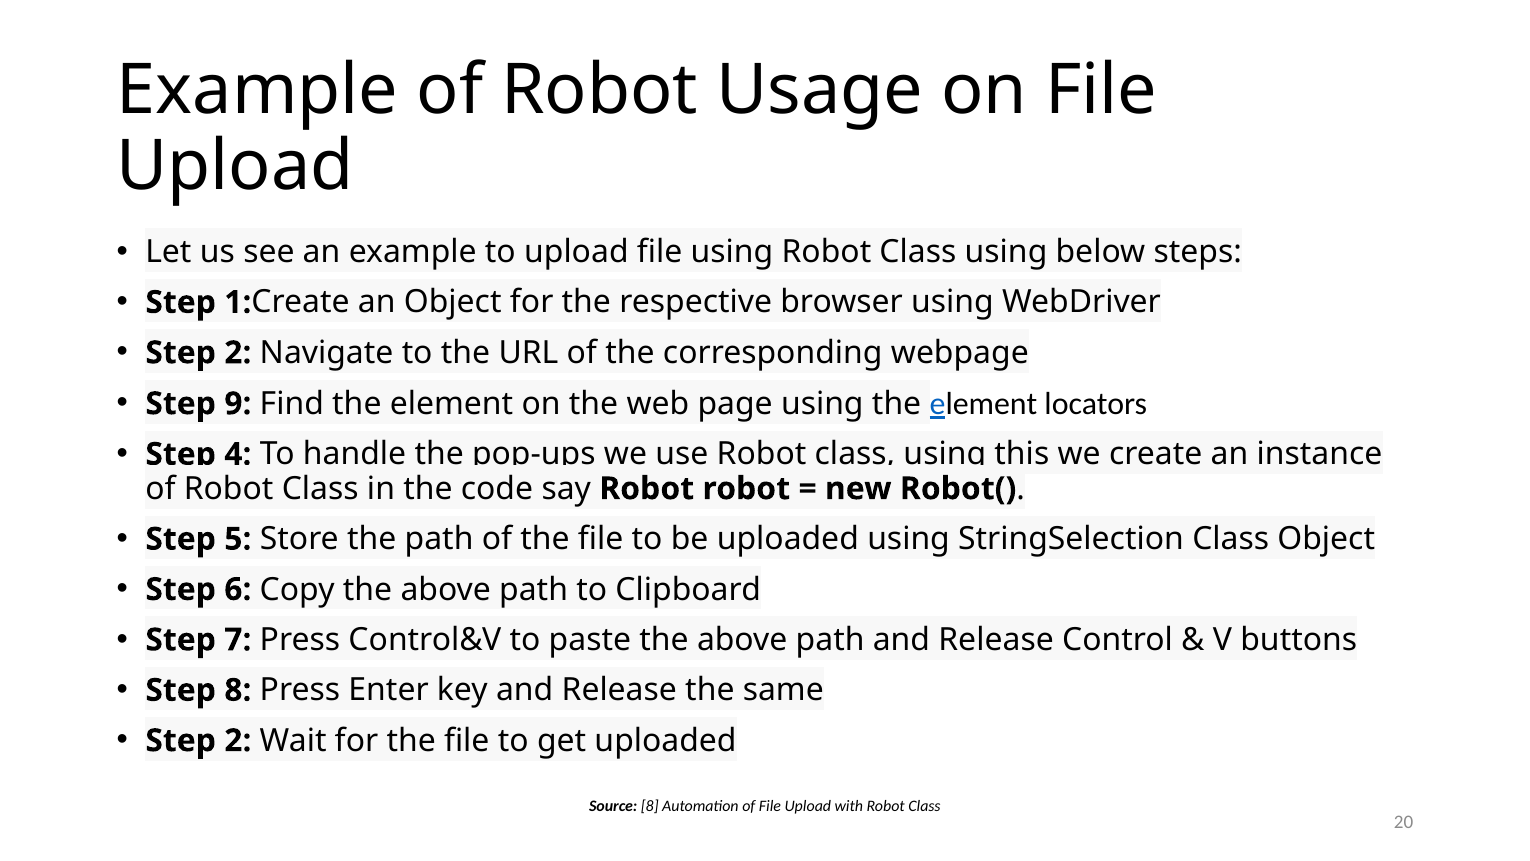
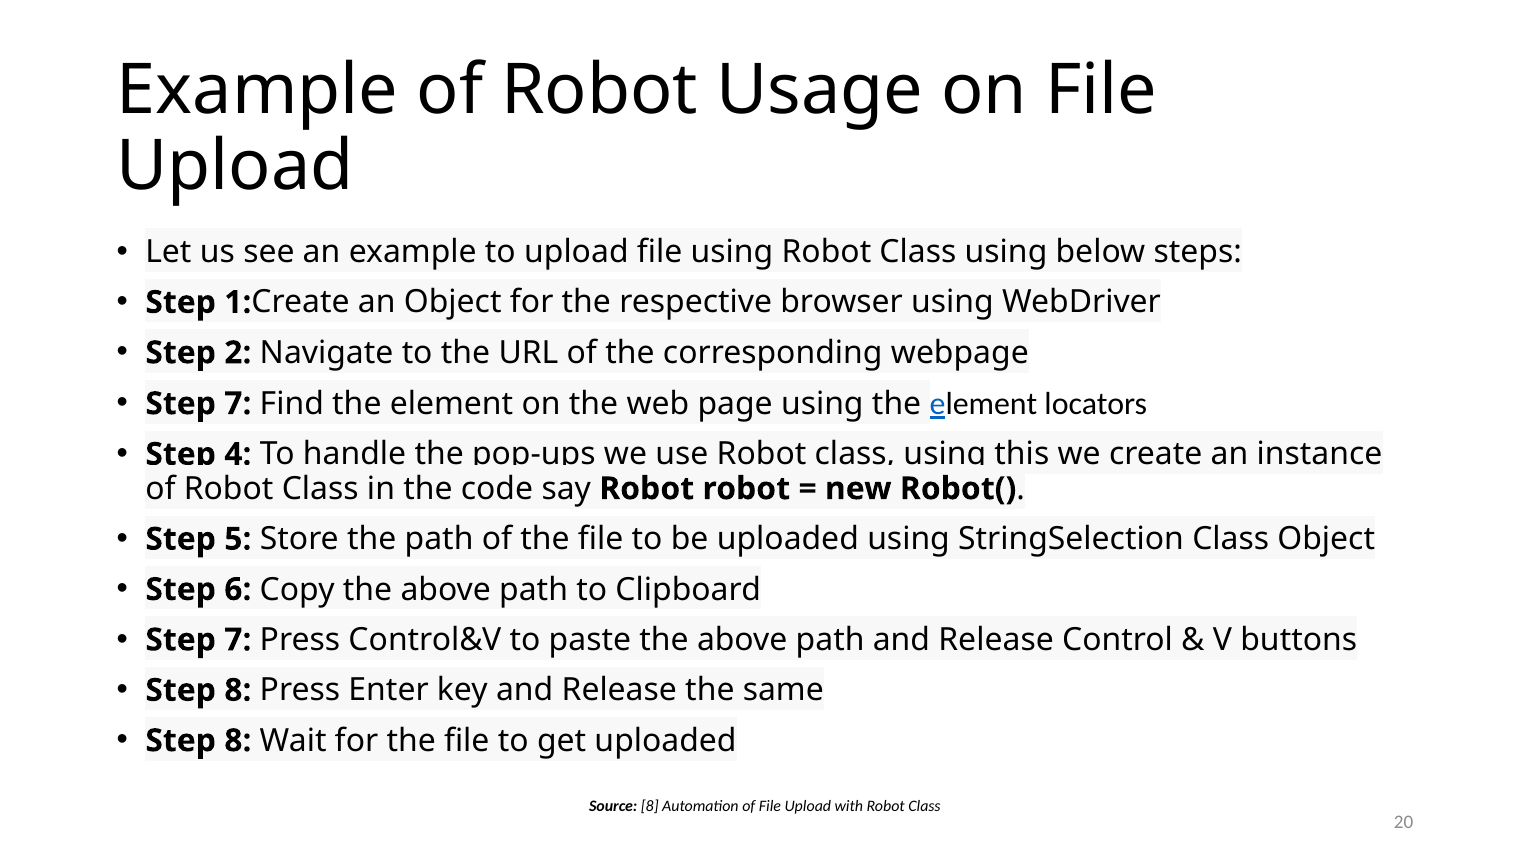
9: 9 -> 7 (238, 404)
2: 2 -> 8 (238, 740)
